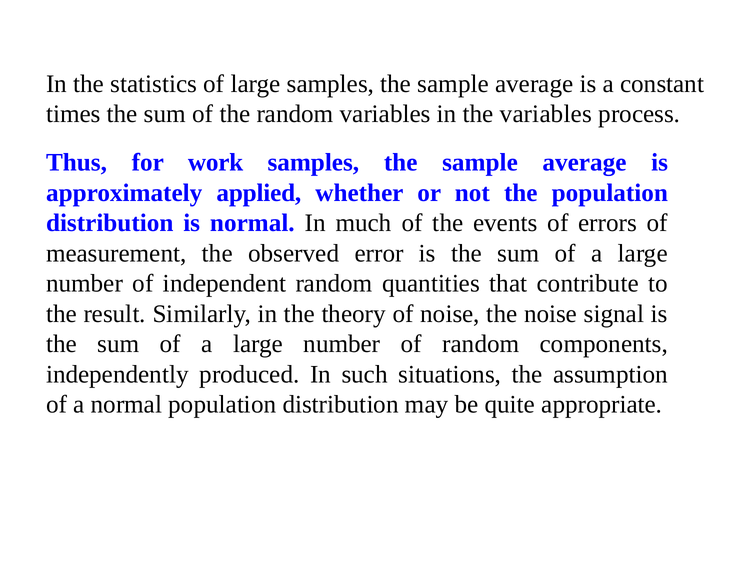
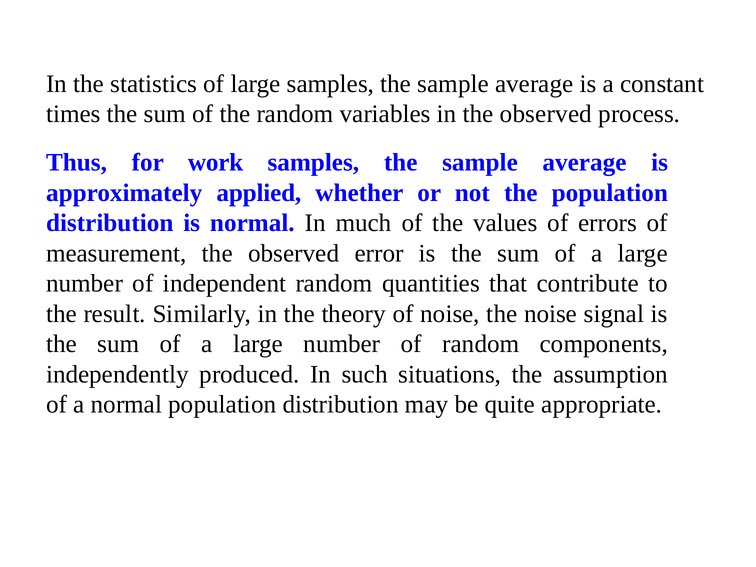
in the variables: variables -> observed (546, 114)
events: events -> values (505, 223)
